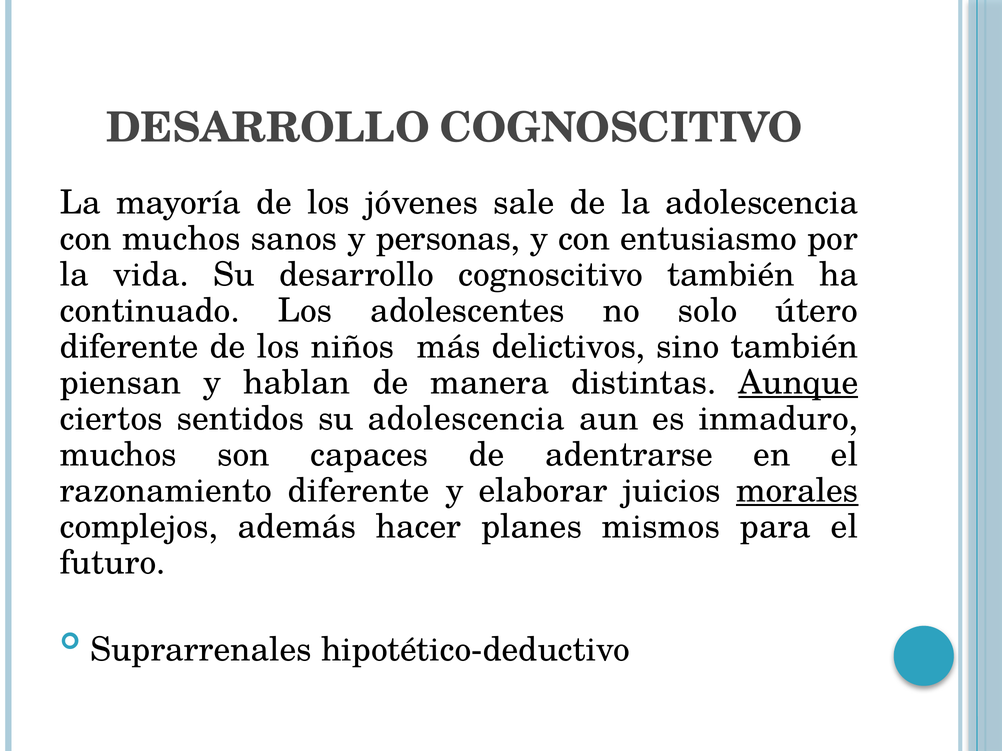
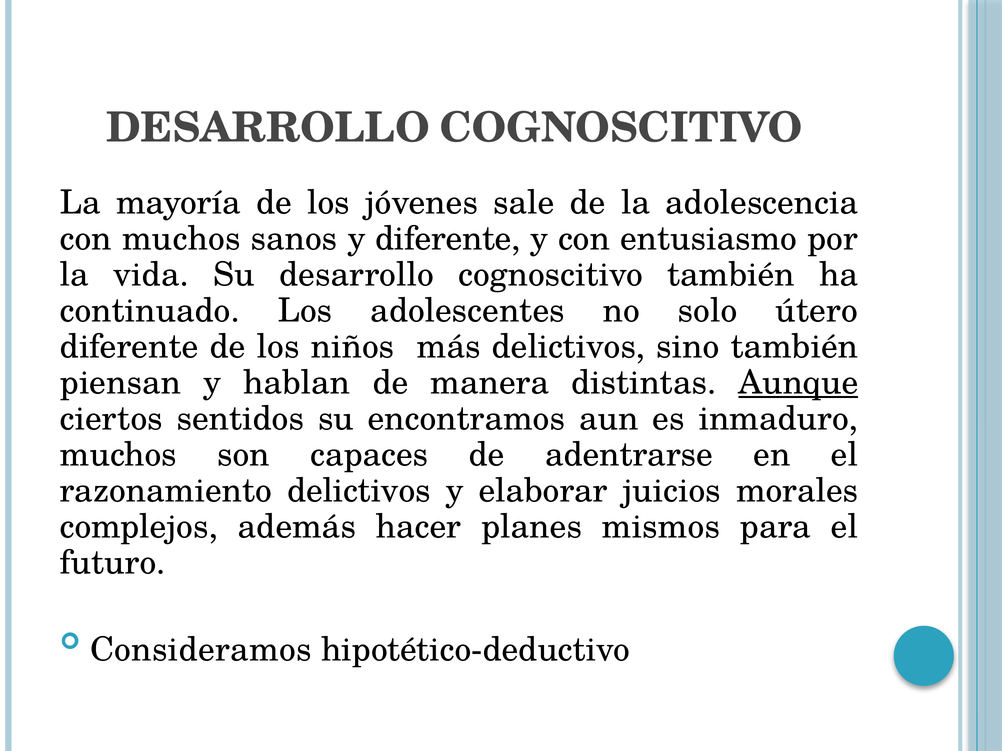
y personas: personas -> diferente (448, 239)
su adolescencia: adolescencia -> encontramos (466, 419)
razonamiento diferente: diferente -> delictivos (359, 491)
morales underline: present -> none (797, 491)
Suprarrenales: Suprarrenales -> Consideramos (201, 650)
